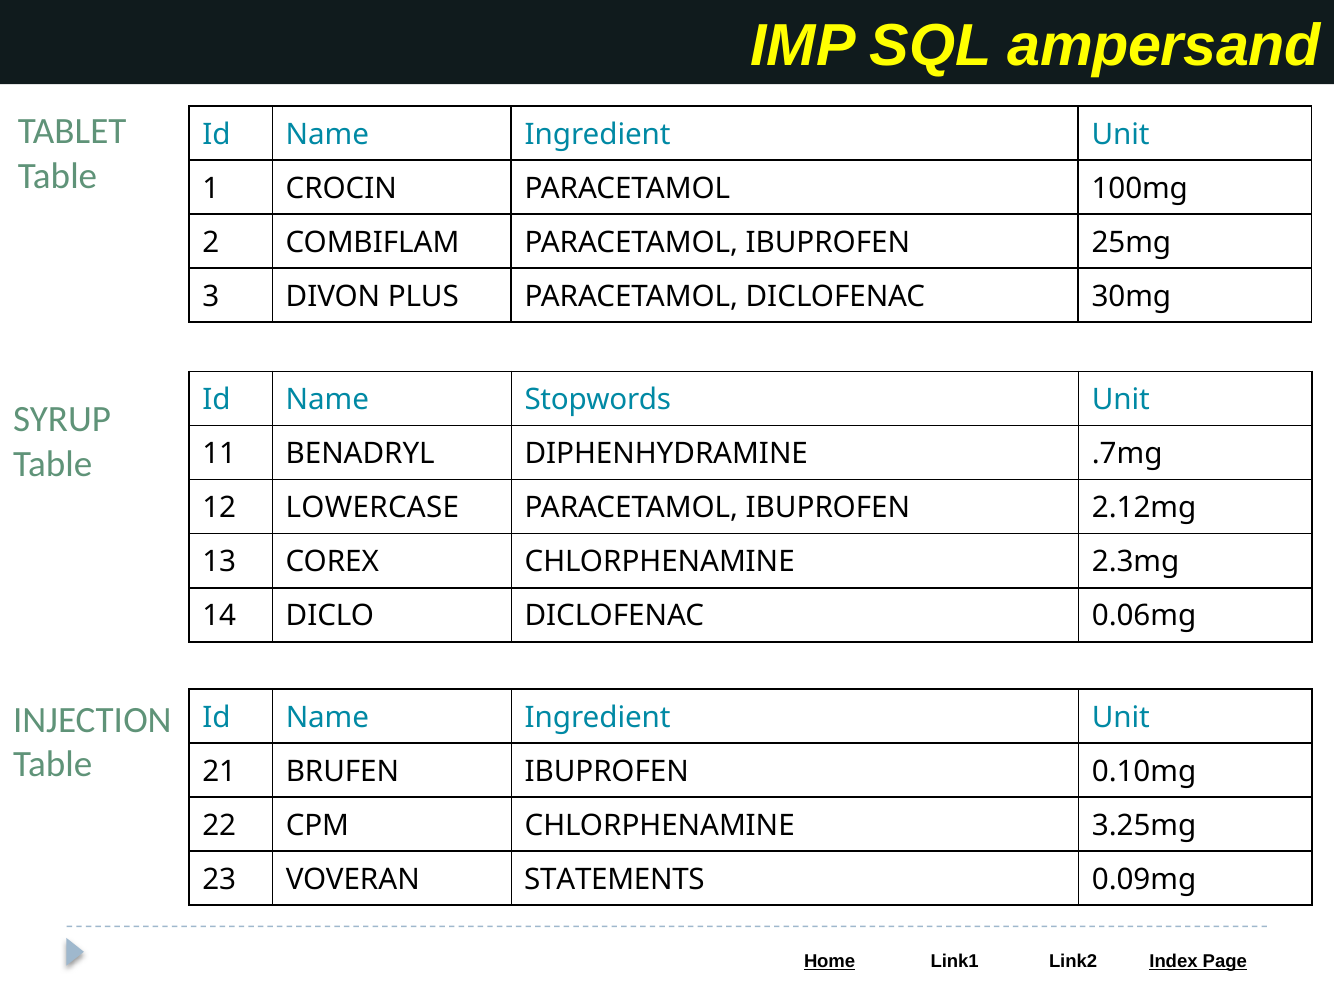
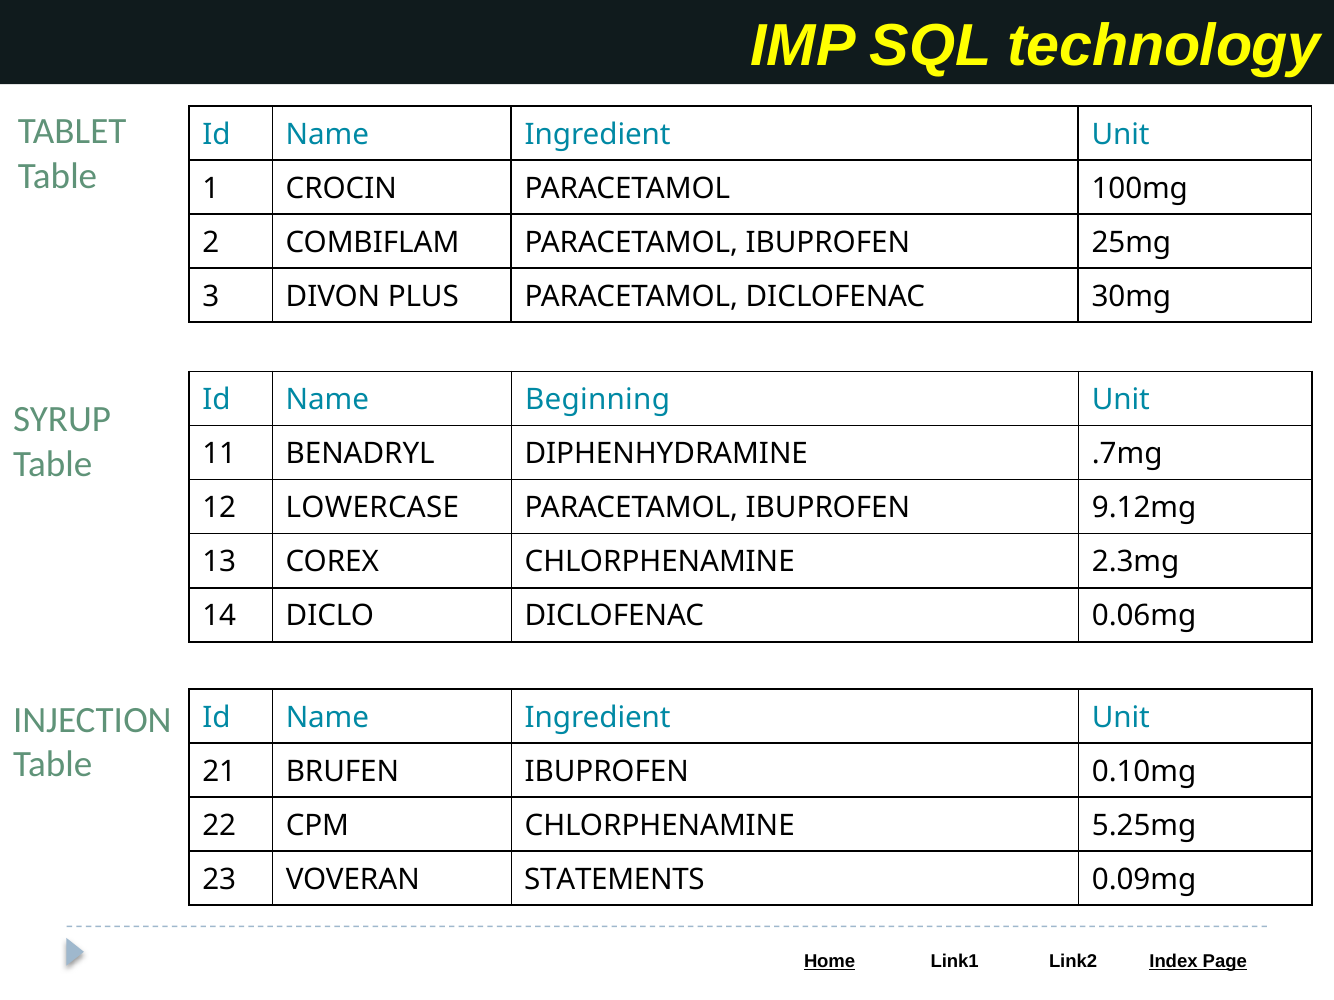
ampersand: ampersand -> technology (1164, 46)
Stopwords: Stopwords -> Beginning (598, 400)
2.12mg: 2.12mg -> 9.12mg (1144, 508)
3.25mg: 3.25mg -> 5.25mg (1144, 826)
